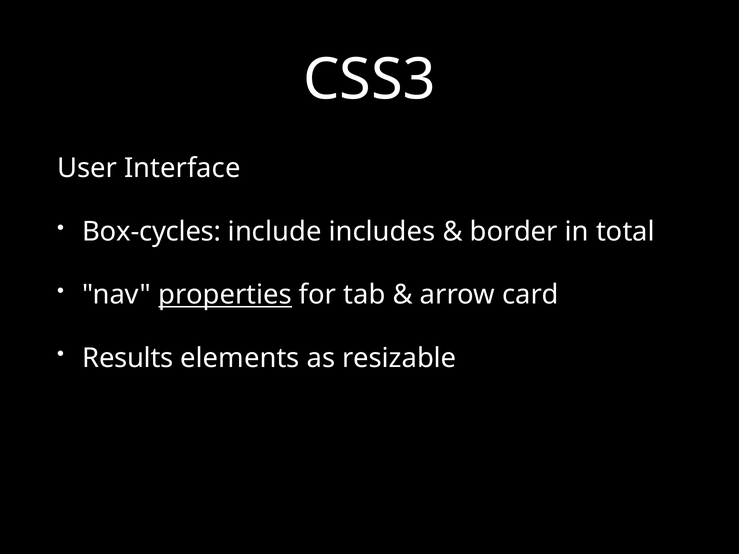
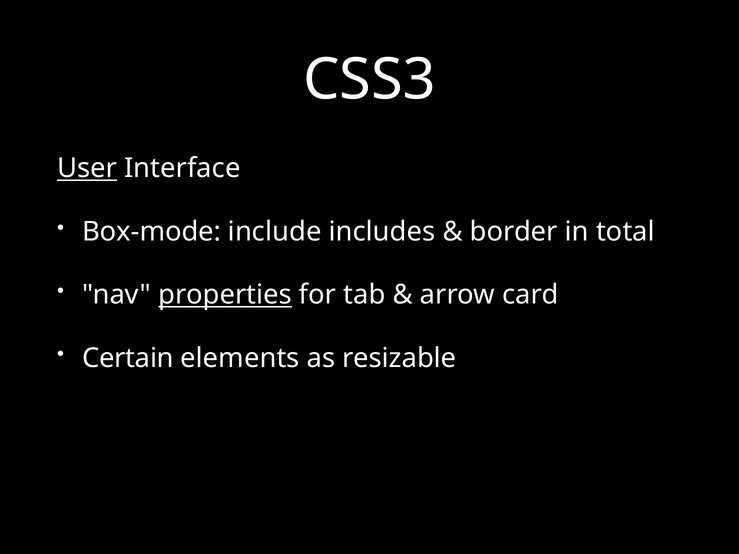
User underline: none -> present (87, 168)
Box-cycles: Box-cycles -> Box-mode (152, 232)
Results: Results -> Certain (128, 358)
